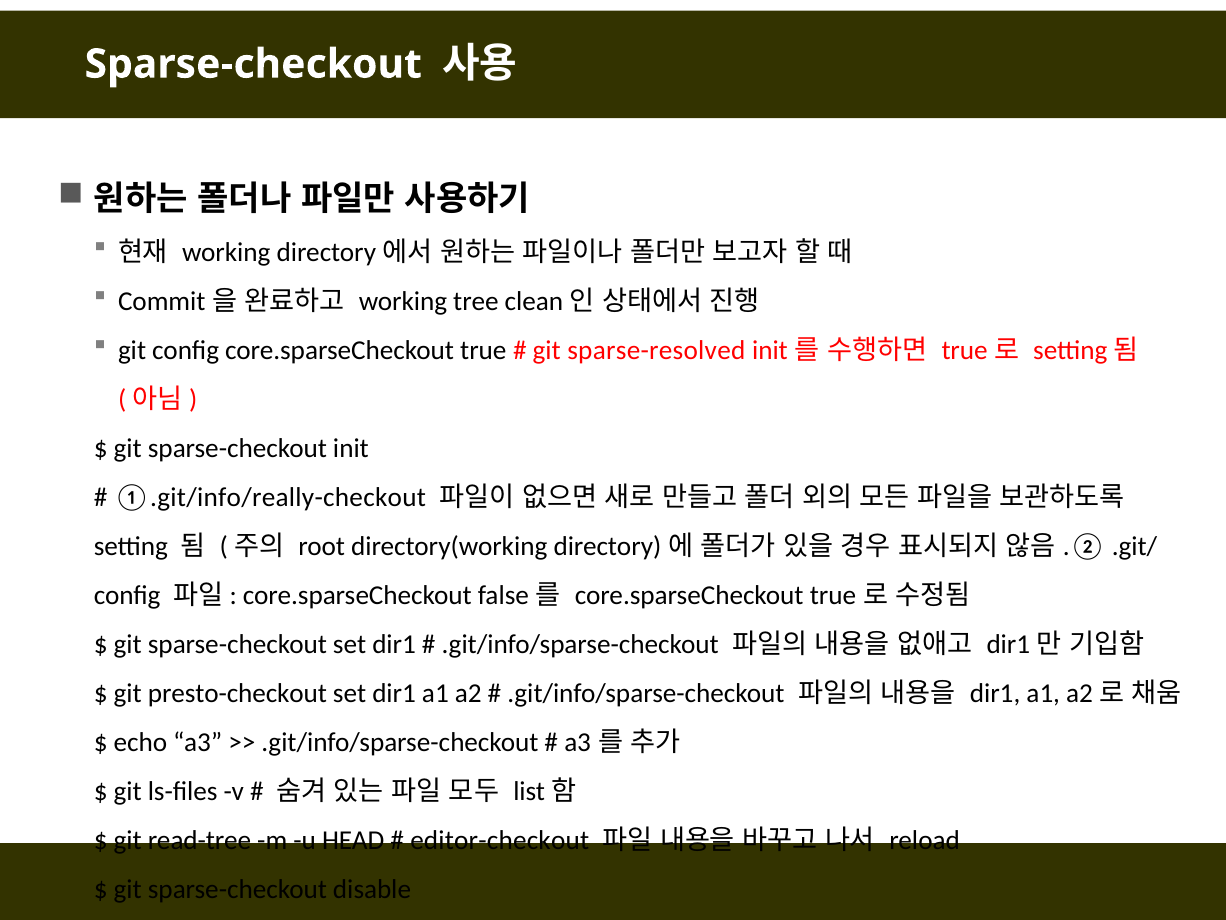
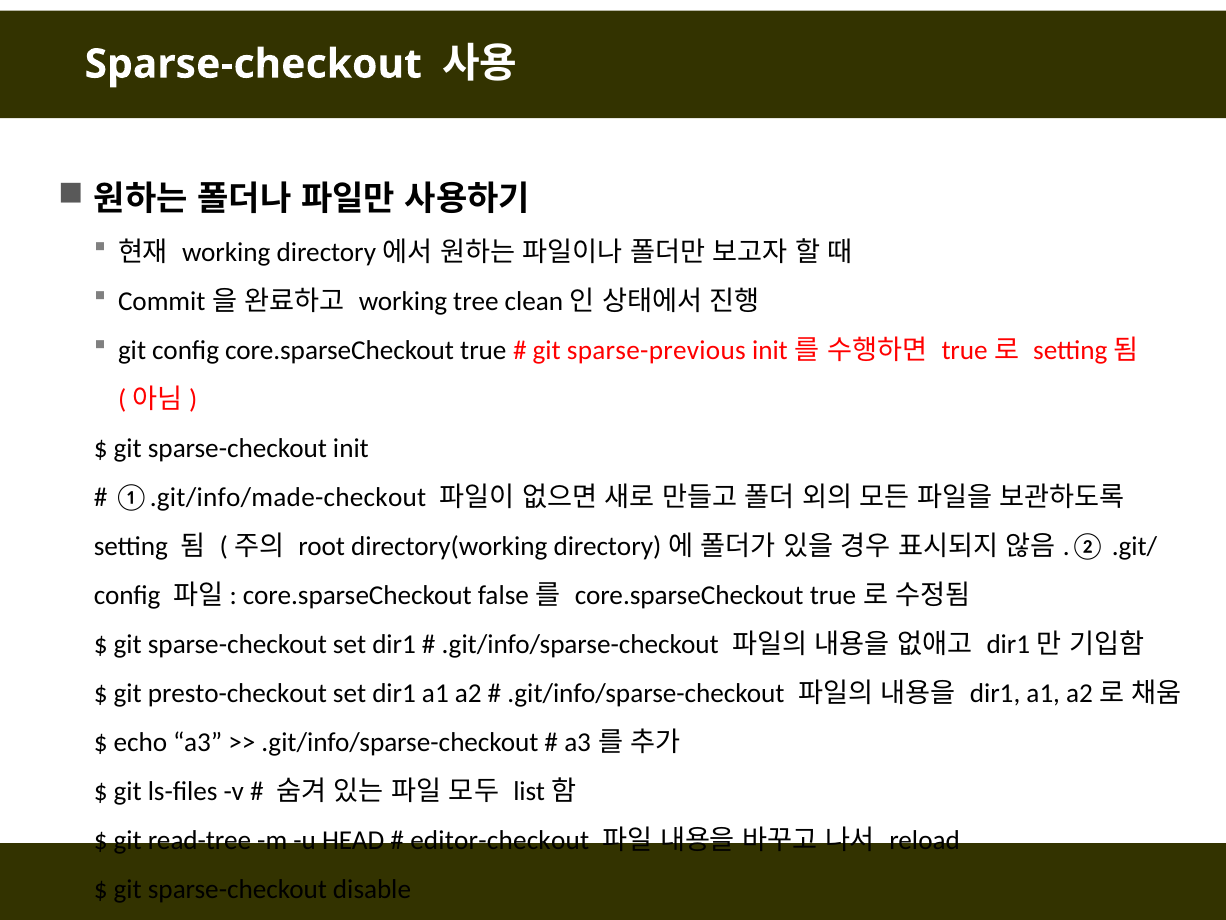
sparse-resolved: sparse-resolved -> sparse-previous (656, 350)
①.git/info/really-checkout: ①.git/info/really-checkout -> ①.git/info/made-checkout (270, 497)
